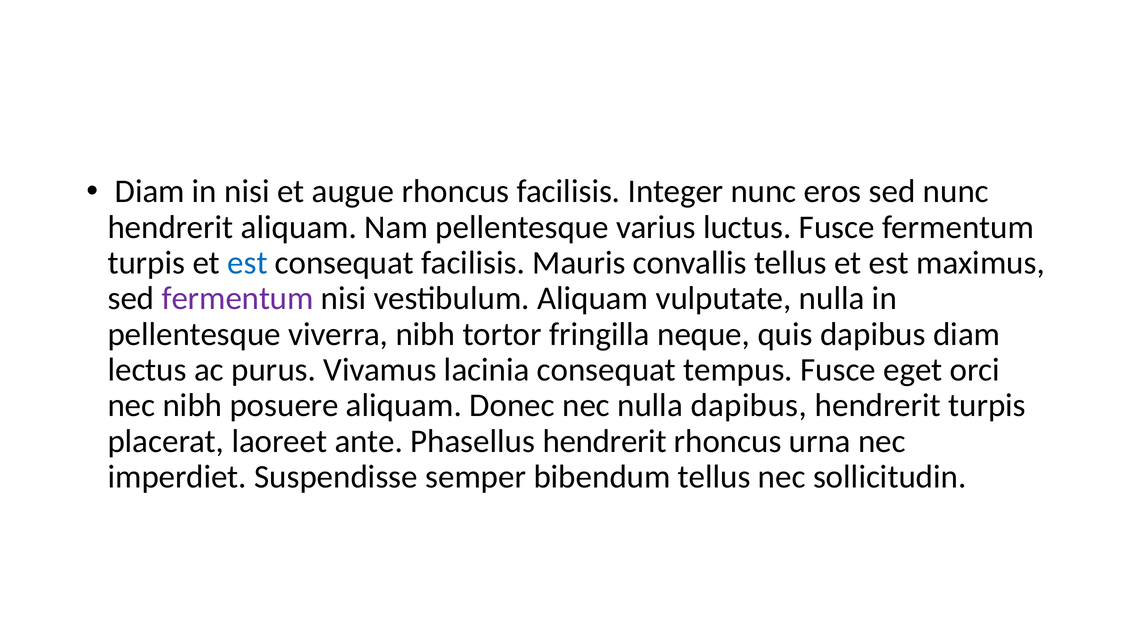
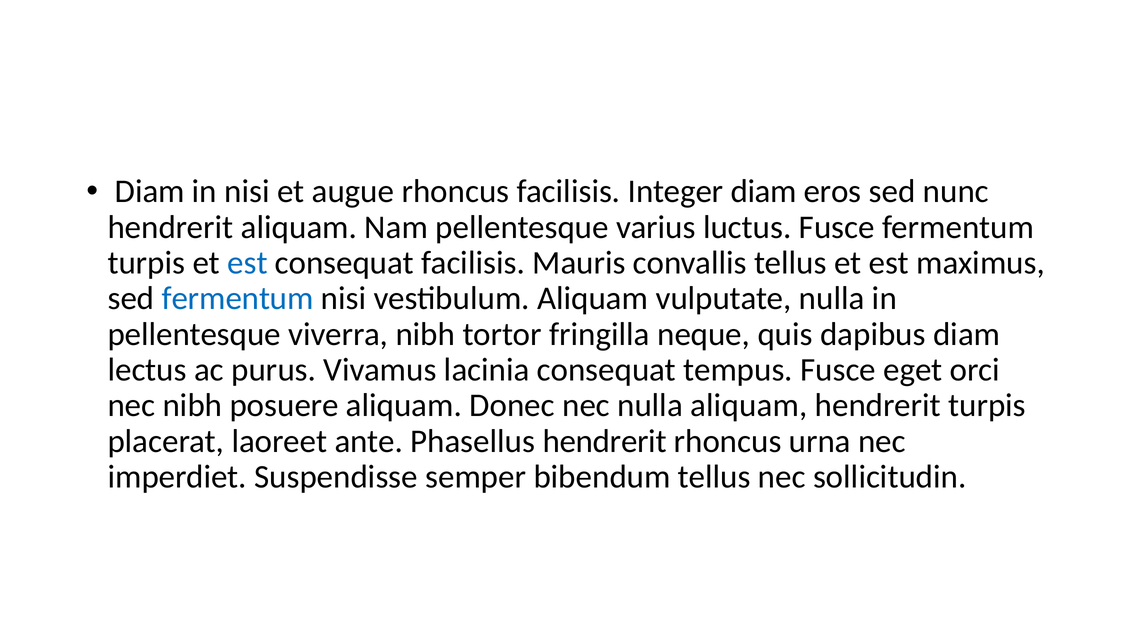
Integer nunc: nunc -> diam (764, 192)
fermentum colour: purple -> blue (238, 299)
nulla dapibus: dapibus -> aliquam (749, 406)
